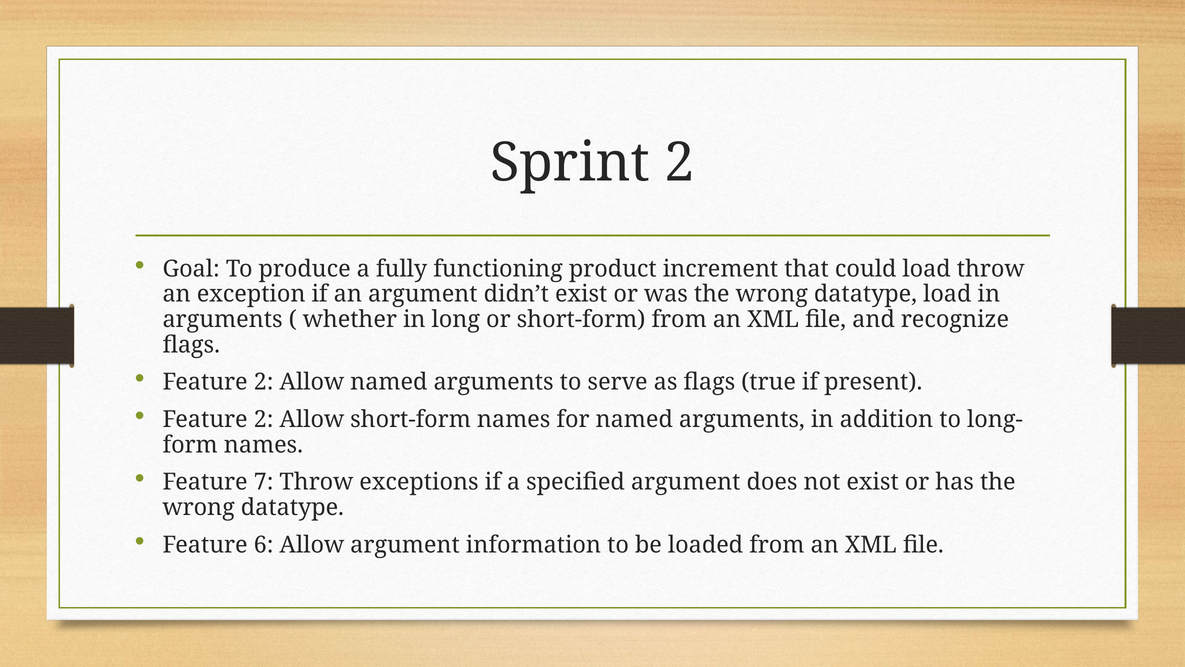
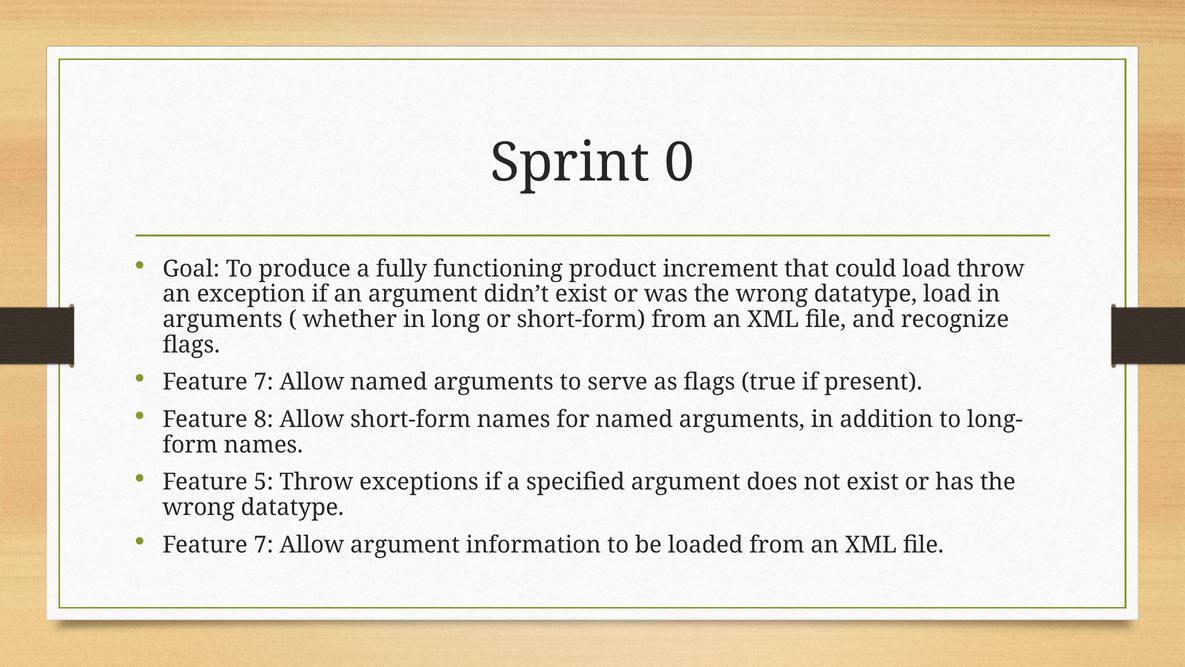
Sprint 2: 2 -> 0 (679, 163)
2: 2 -> 7 (264, 382)
2: 2 -> 8 (264, 419)
7: 7 -> 5 (264, 482)
6: 6 -> 7 (264, 545)
